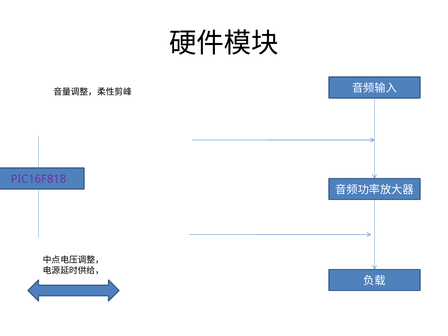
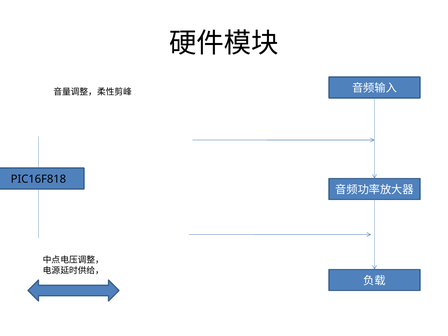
PIC16F818 colour: purple -> black (38, 179)
